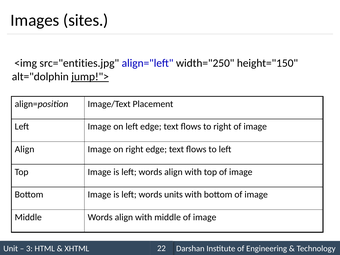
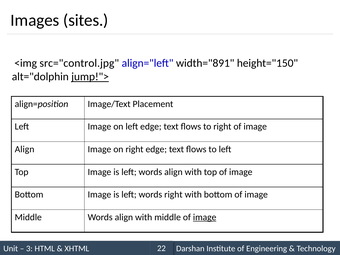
src="entities.jpg: src="entities.jpg -> src="control.jpg (79, 63)
width="250: width="250 -> width="891 (205, 63)
words units: units -> right (173, 195)
image underline: none -> present (205, 217)
